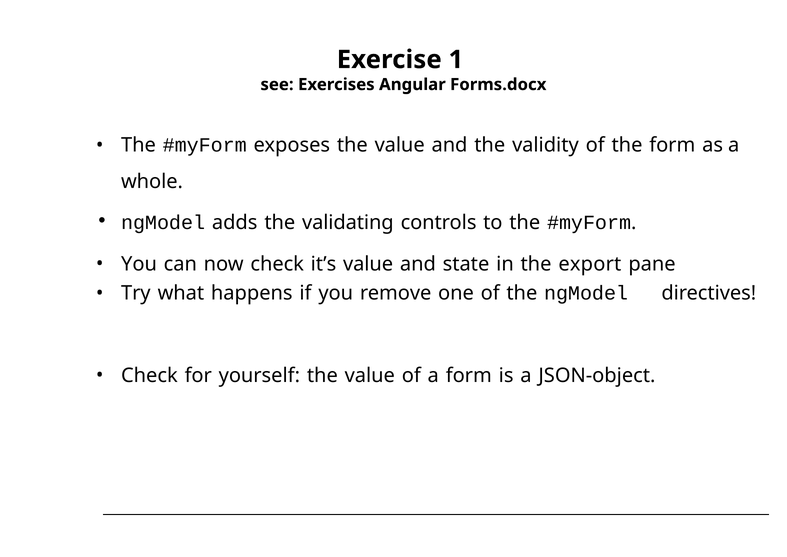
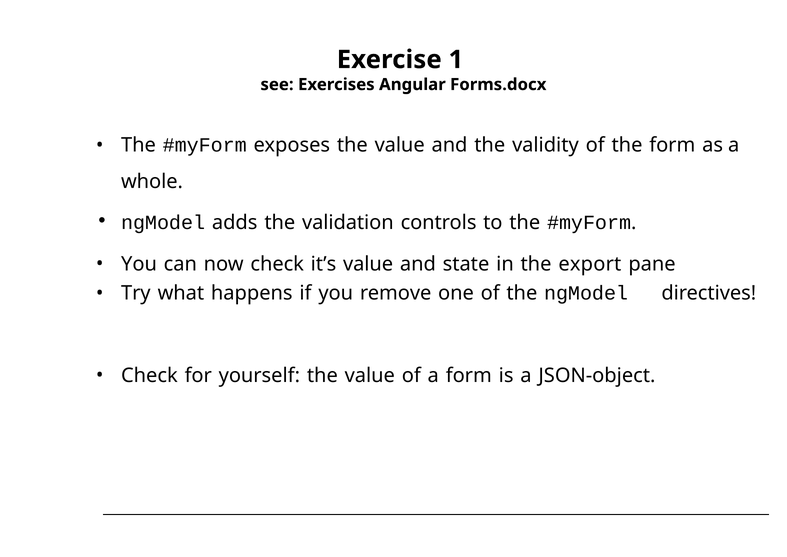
validating: validating -> validation (348, 223)
